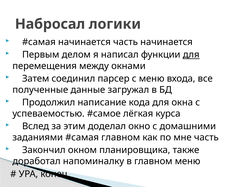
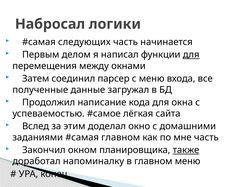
начинается: начинается -> следующих (84, 42)
курса: курса -> сайта (168, 113)
также underline: none -> present (186, 150)
